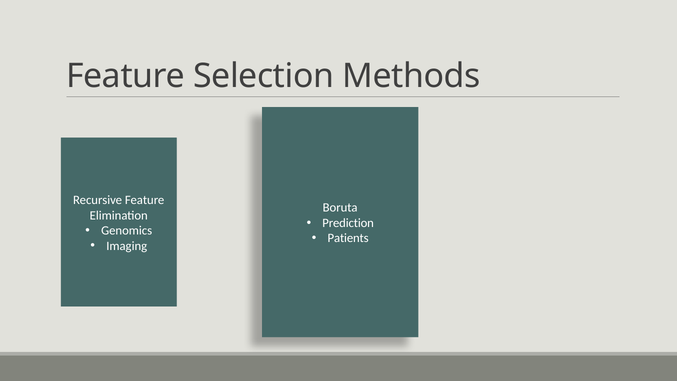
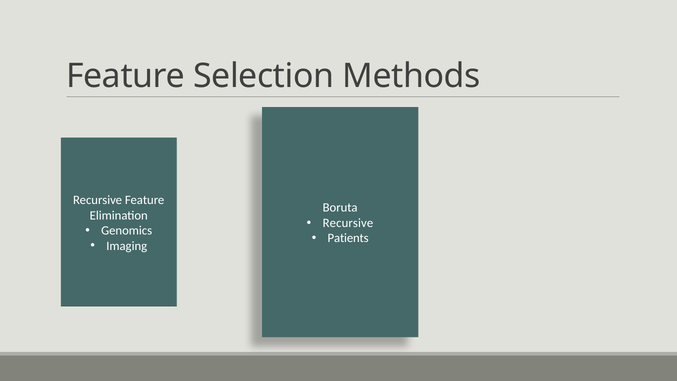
Prediction: Prediction -> Recursive (348, 223)
